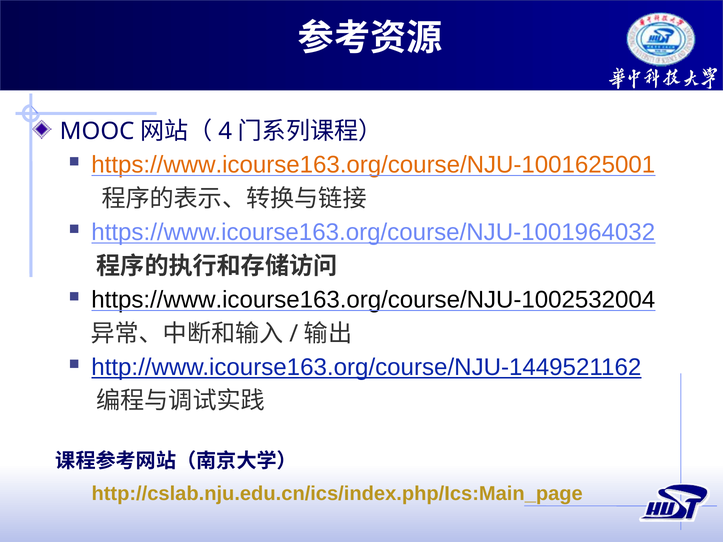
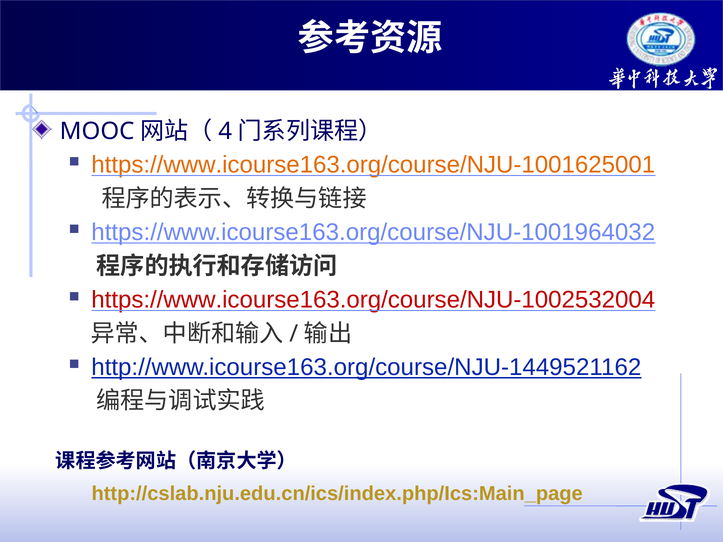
https://www.icourse163.org/course/NJU-1002532004 colour: black -> red (373, 300)
